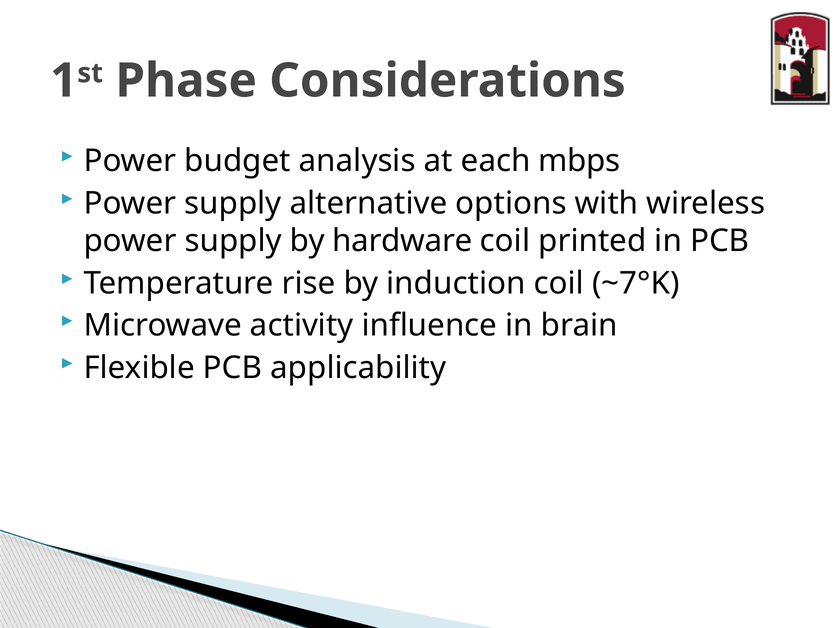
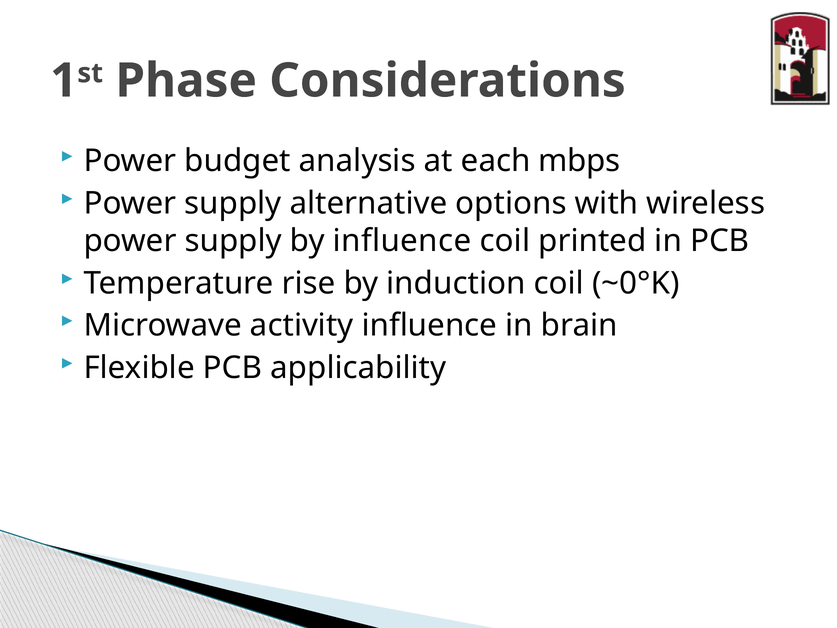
by hardware: hardware -> influence (402, 241)
~7°K: ~7°K -> ~0°K (636, 283)
